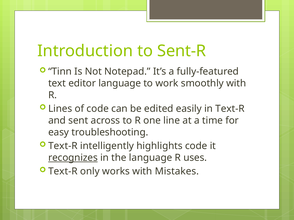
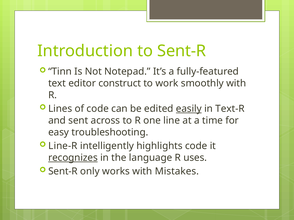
editor language: language -> construct (120, 83)
easily underline: none -> present (189, 109)
Text-R: Text-R -> Line-R (63, 146)
Text-R: Text-R -> Sent-R (63, 172)
